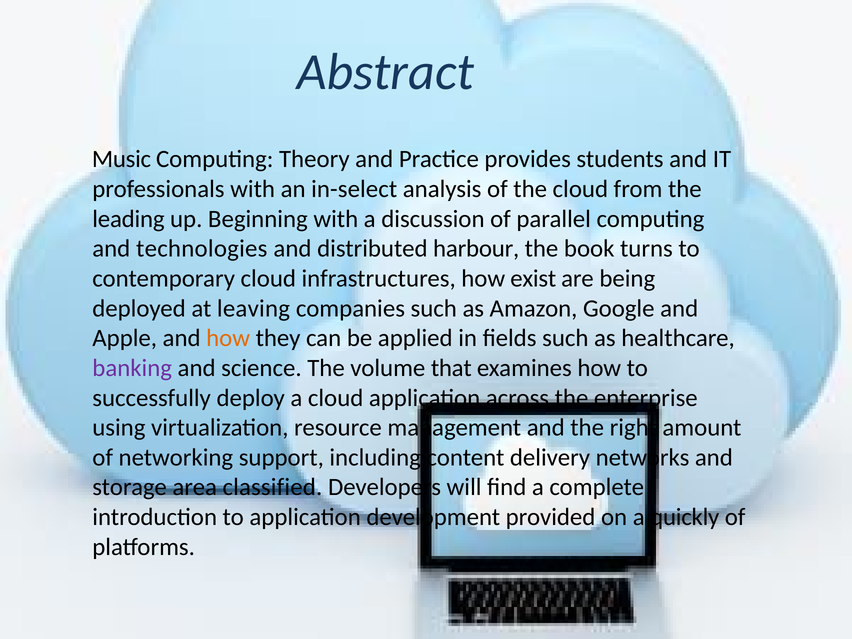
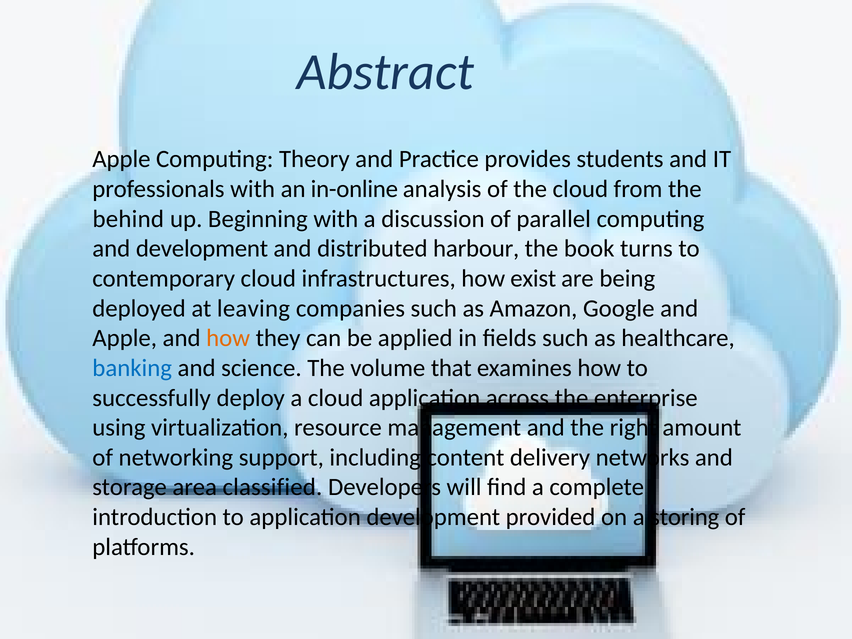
Music: Music -> Apple (121, 159)
in-select: in-select -> in-online (354, 189)
leading: leading -> behind (128, 219)
and technologies: technologies -> development (202, 249)
banking colour: purple -> blue (132, 368)
quickly: quickly -> storing (685, 517)
